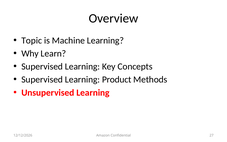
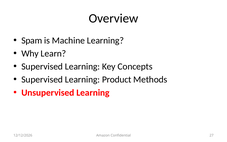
Topic: Topic -> Spam (32, 40)
